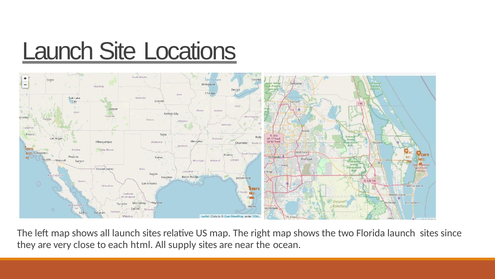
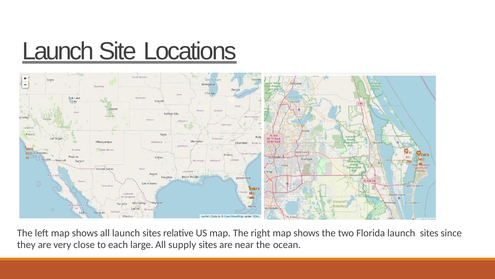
html: html -> large (142, 244)
